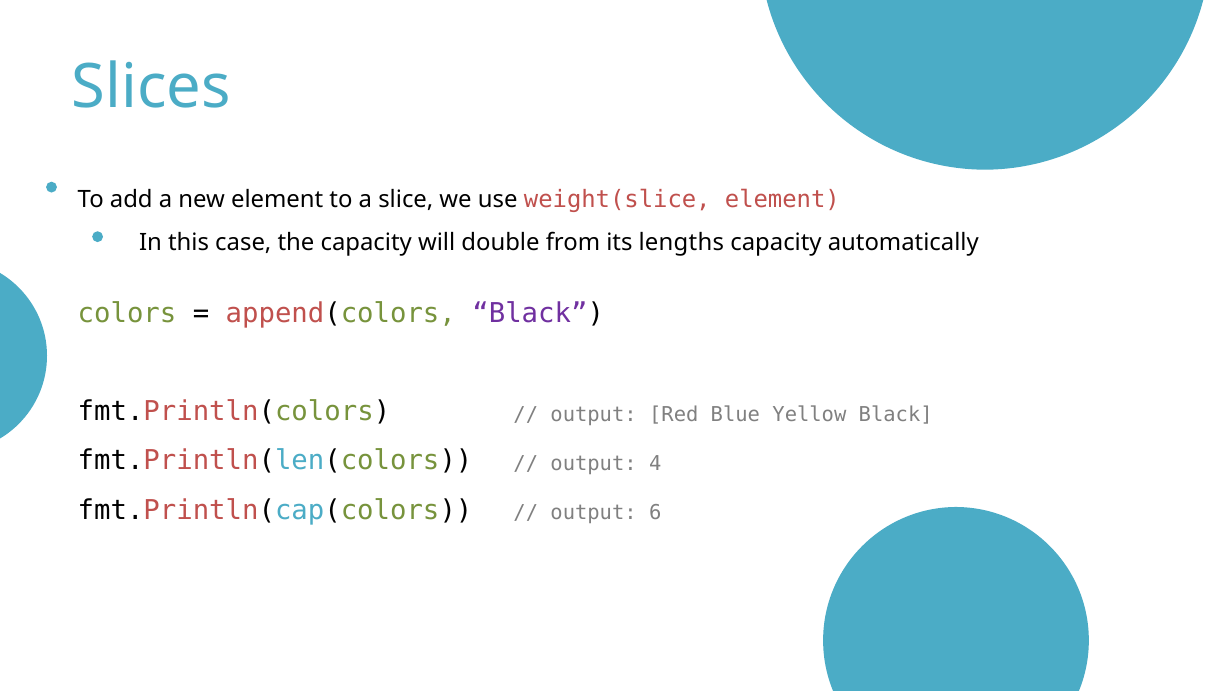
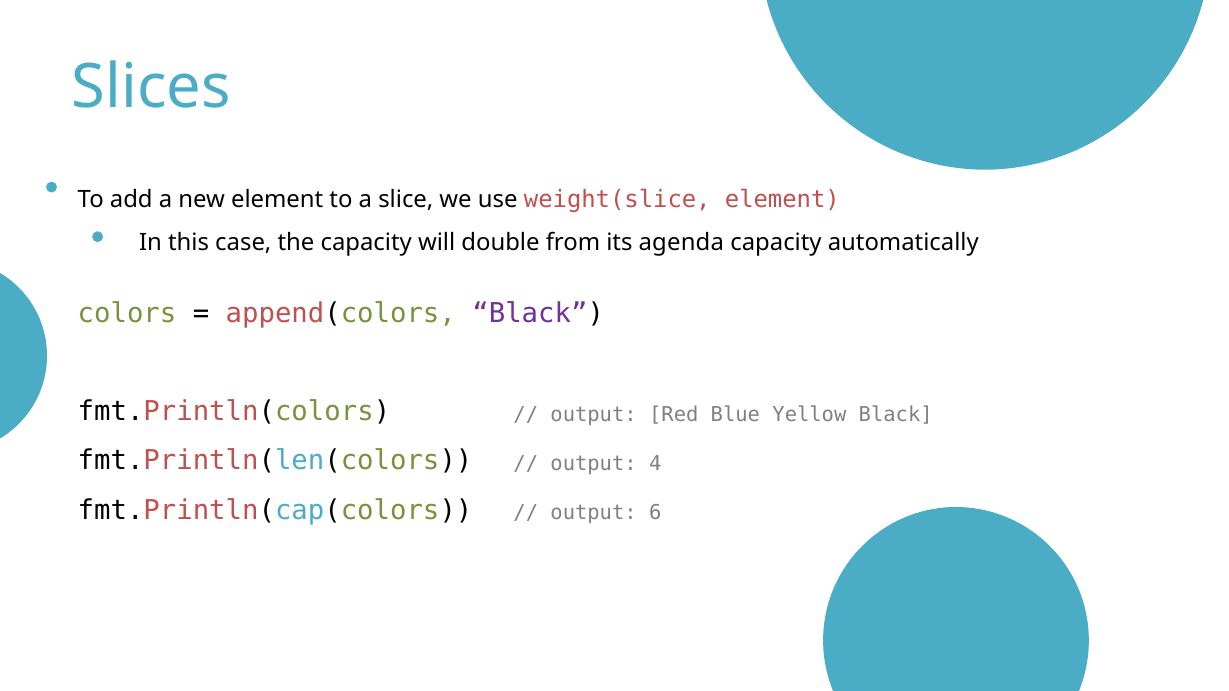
lengths: lengths -> agenda (681, 243)
